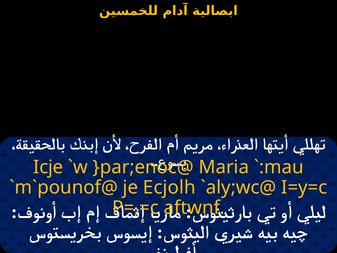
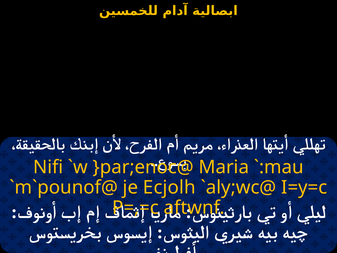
Icje: Icje -> Nifi (48, 167)
